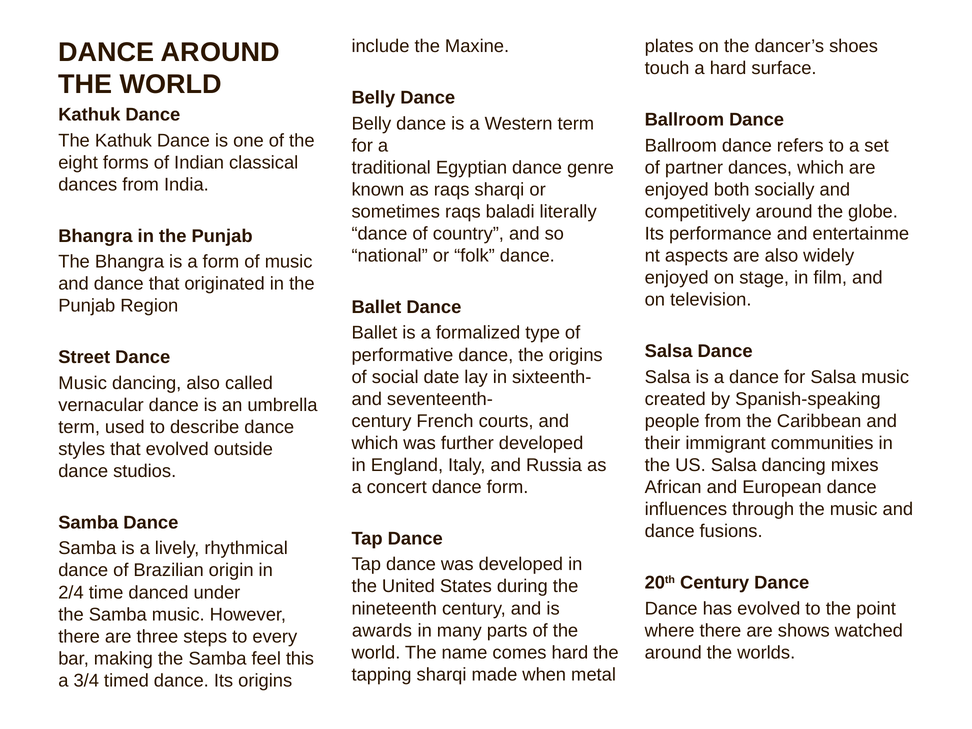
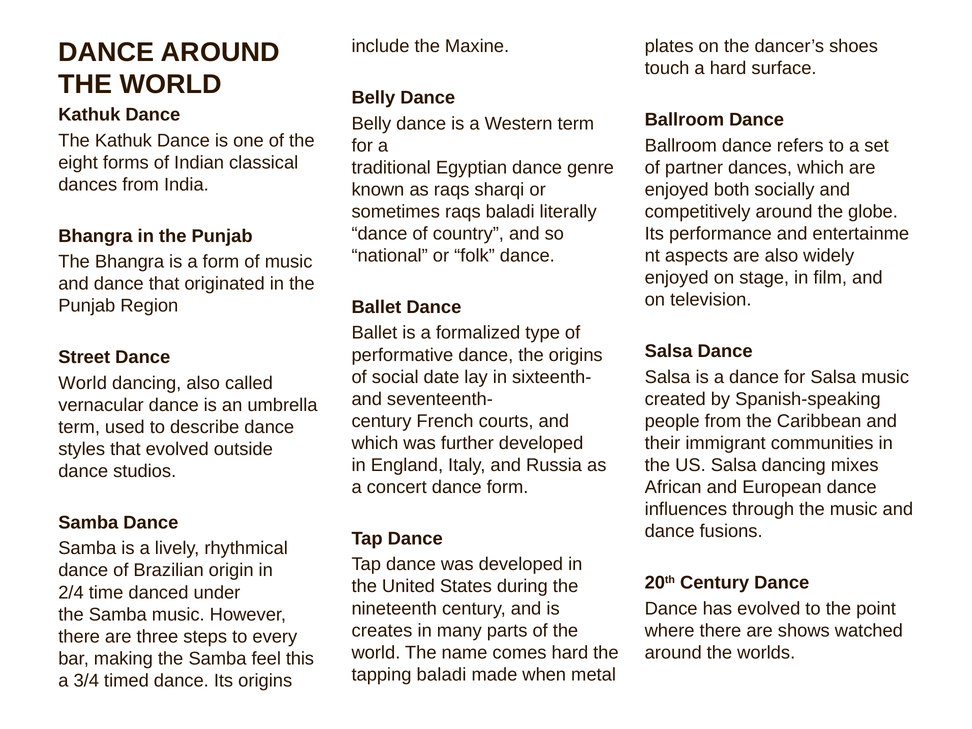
Music: Music -> World (83, 383)
awards: awards -> creates (382, 630)
tapping sharqi: sharqi -> baladi (441, 675)
